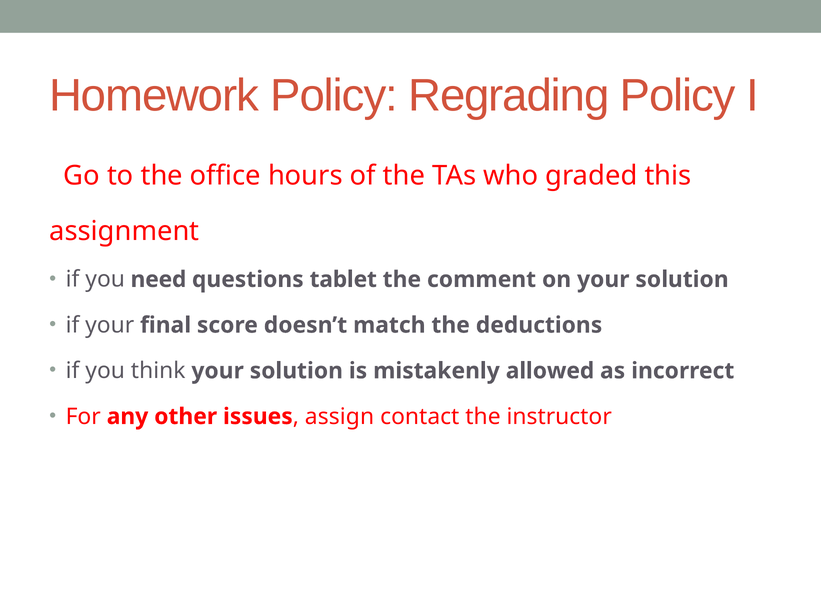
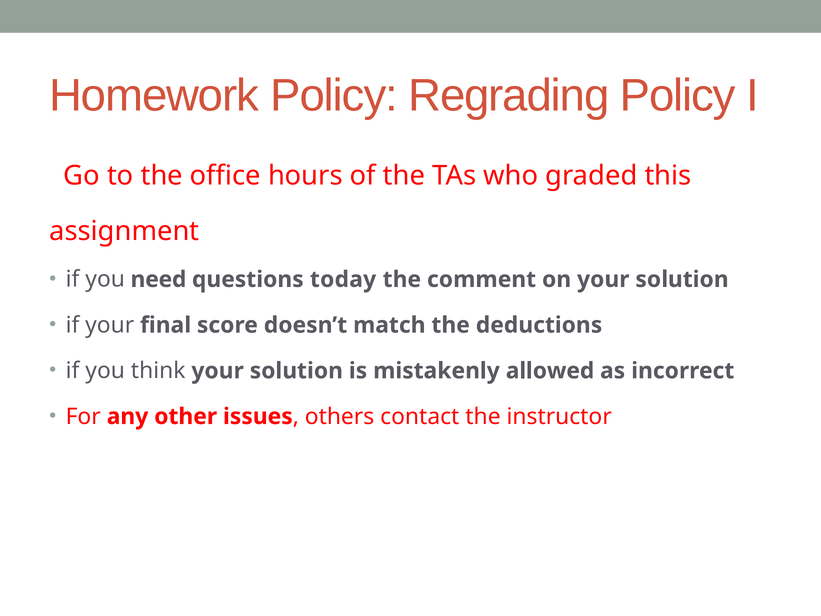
tablet: tablet -> today (343, 279)
assign: assign -> others (340, 416)
